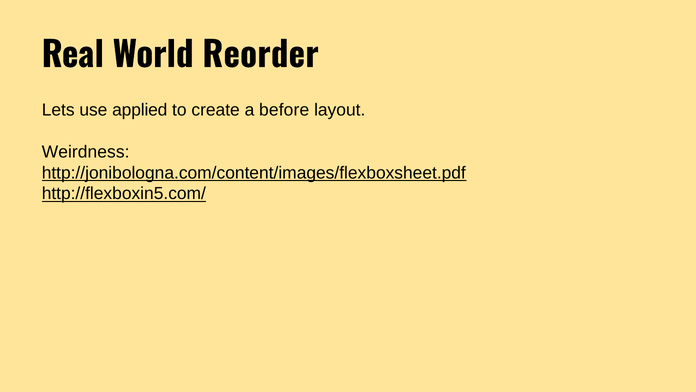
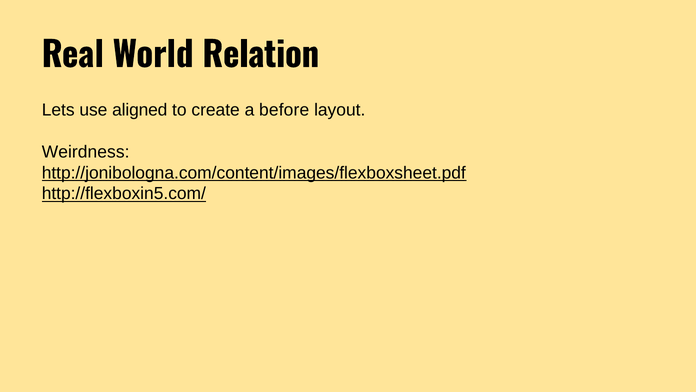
Reorder: Reorder -> Relation (261, 56)
applied: applied -> aligned (140, 110)
